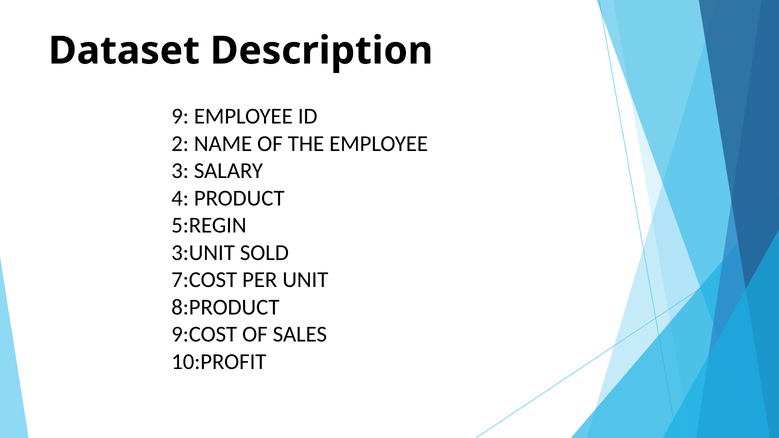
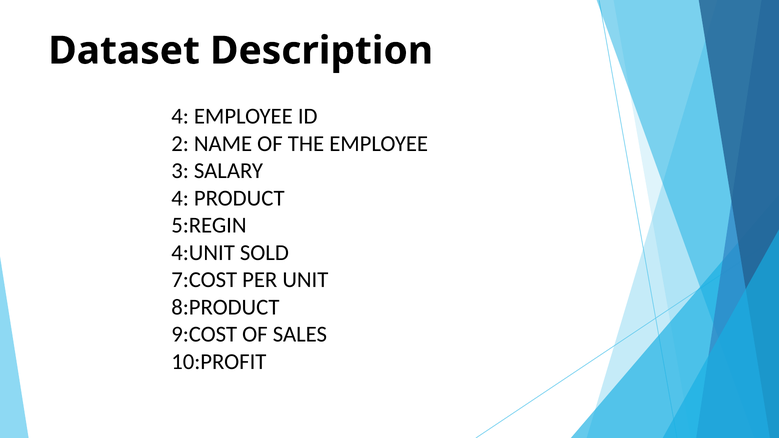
9: 9 -> 4 (180, 116)
3:UNIT: 3:UNIT -> 4:UNIT (203, 253)
